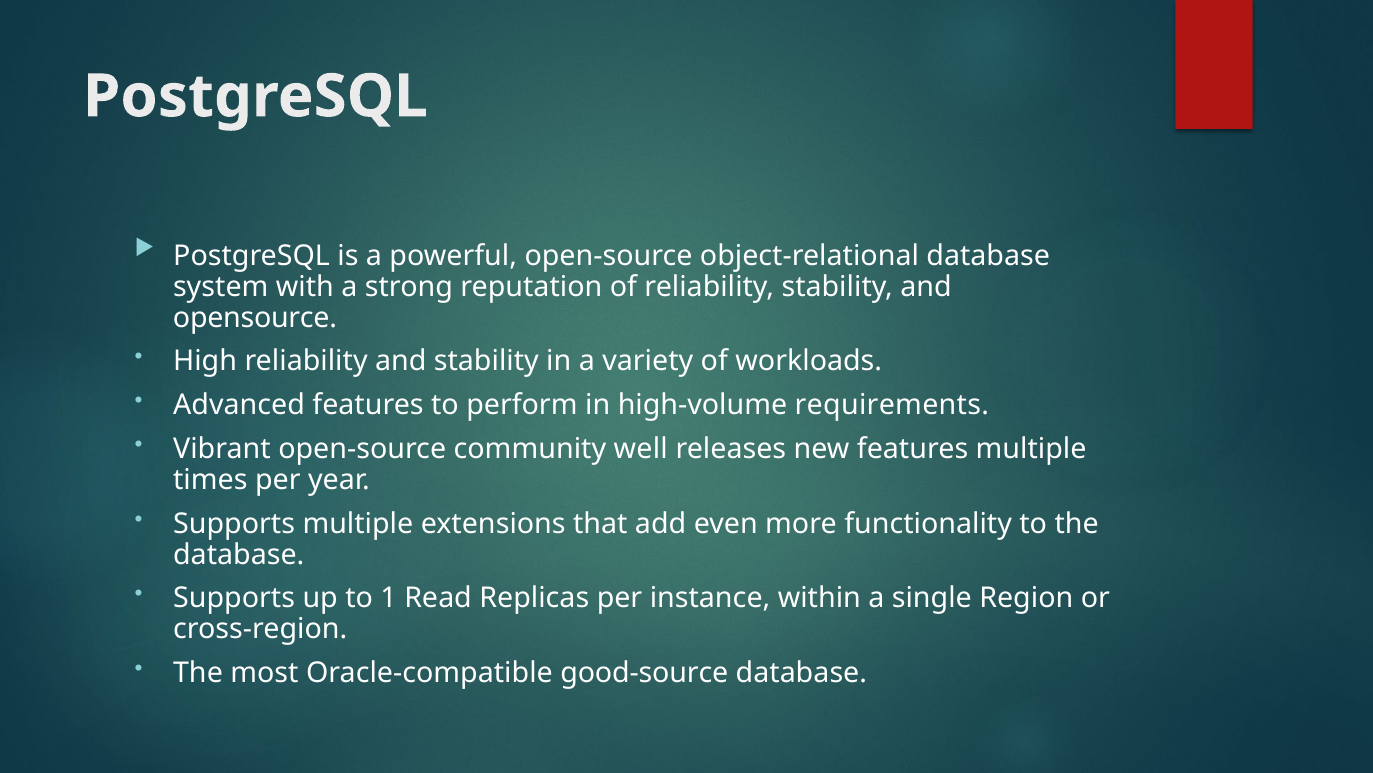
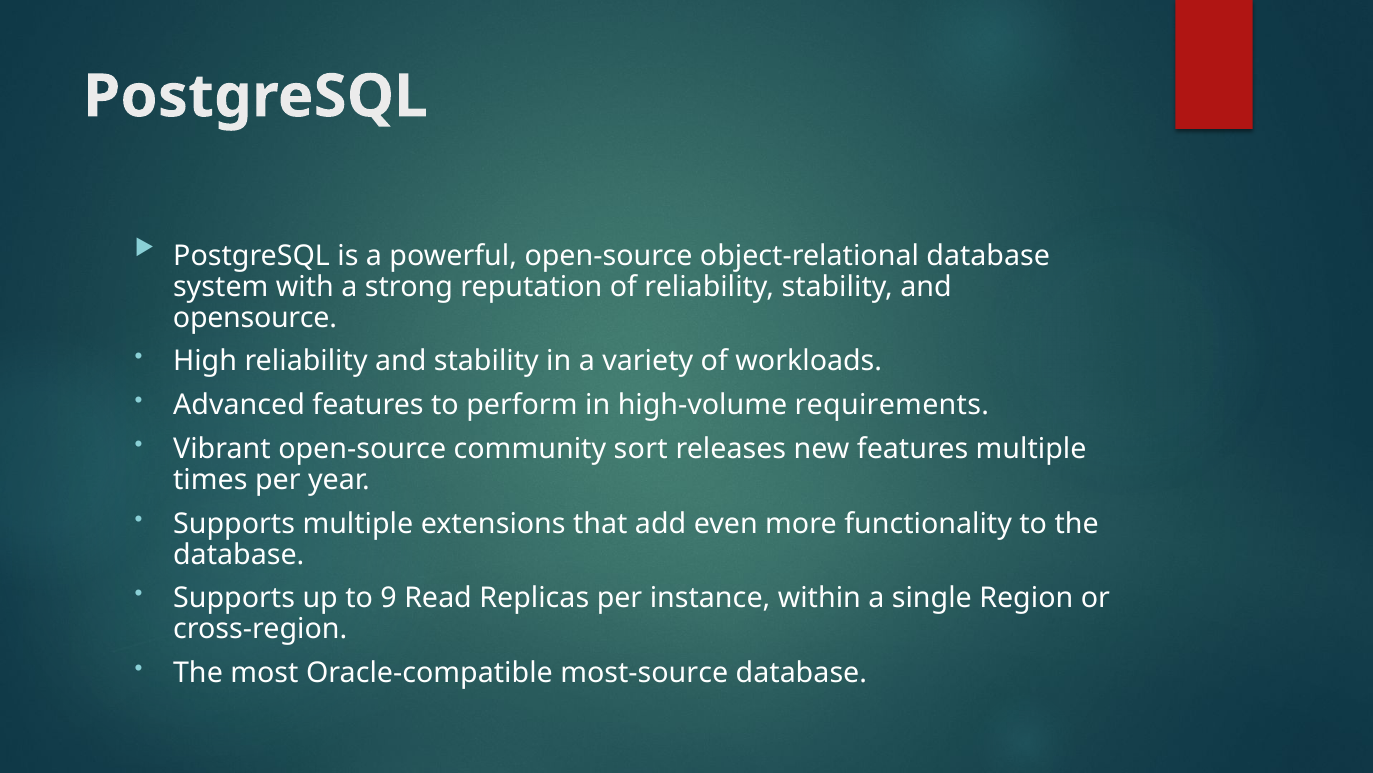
well: well -> sort (641, 449)
1: 1 -> 9 (389, 598)
good-source: good-source -> most-source (644, 672)
